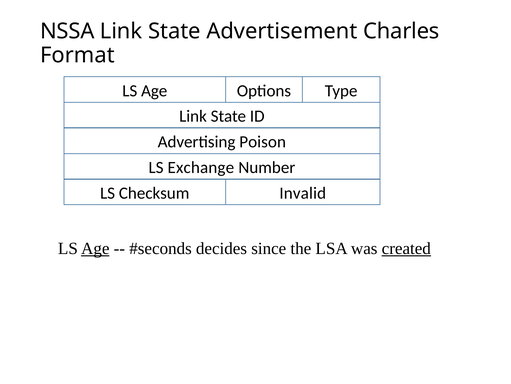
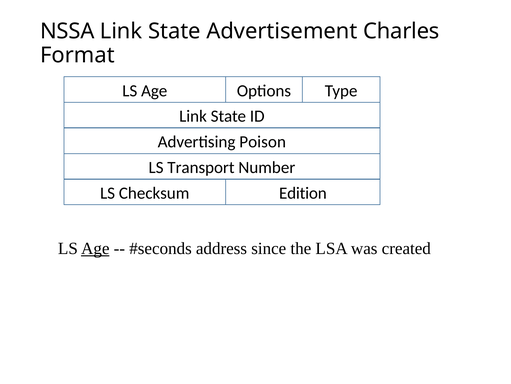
Exchange: Exchange -> Transport (201, 167)
Invalid: Invalid -> Edition (303, 193)
decides: decides -> address (221, 248)
created underline: present -> none (406, 248)
